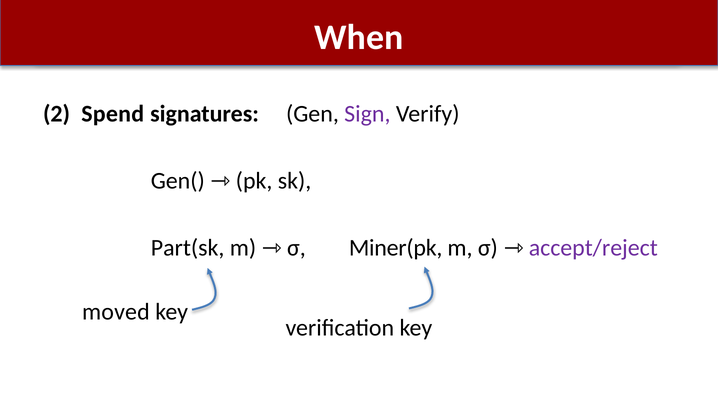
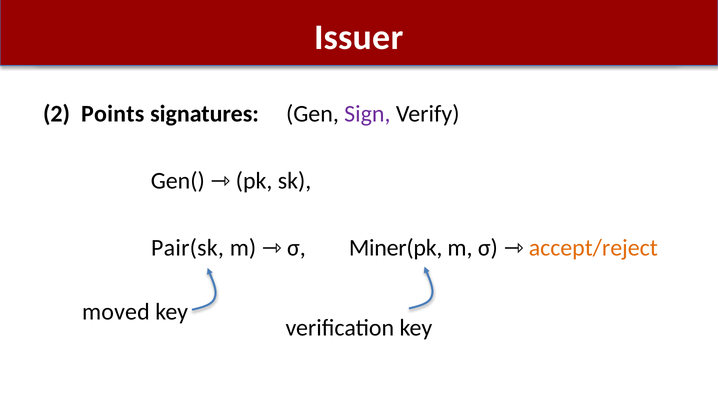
When: When -> Issuer (359, 37)
Spend: Spend -> Points (113, 114)
Part(sk: Part(sk -> Pair(sk (187, 248)
accept/reject colour: purple -> orange (593, 248)
